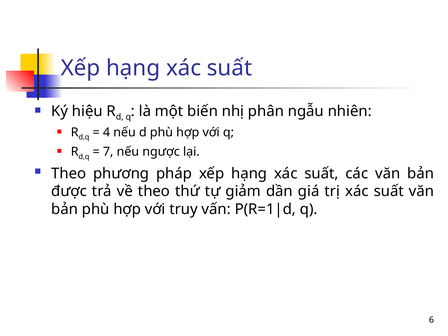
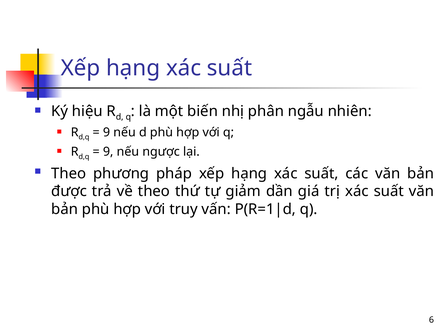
4: 4 -> 9 (107, 132)
7: 7 -> 9 (108, 152)
